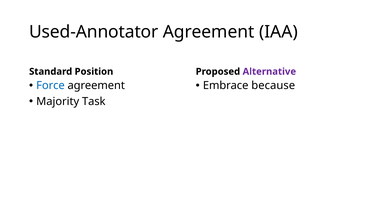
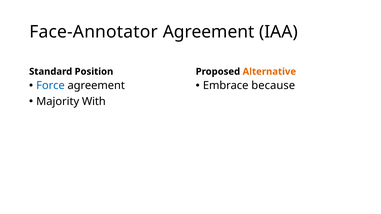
Used-Annotator: Used-Annotator -> Face-Annotator (94, 32)
Alternative colour: purple -> orange (269, 72)
Task: Task -> With (94, 102)
